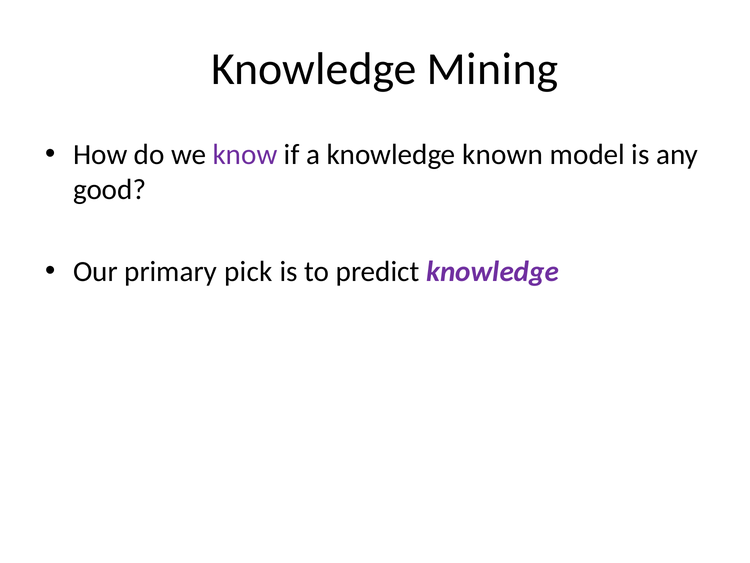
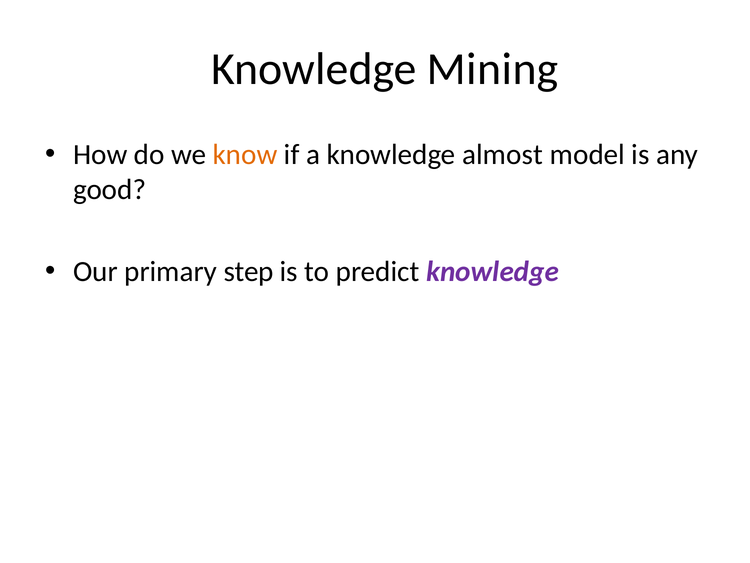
know colour: purple -> orange (245, 155)
known: known -> almost (503, 155)
pick: pick -> step (249, 271)
